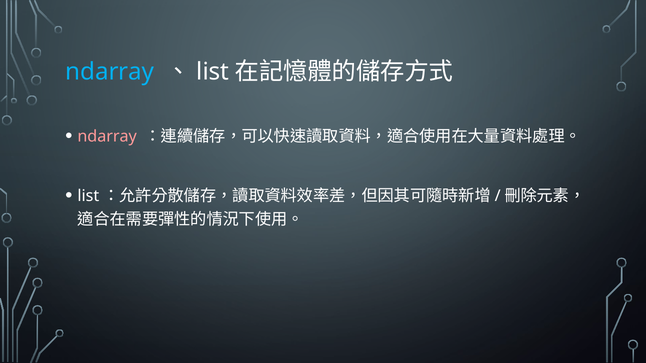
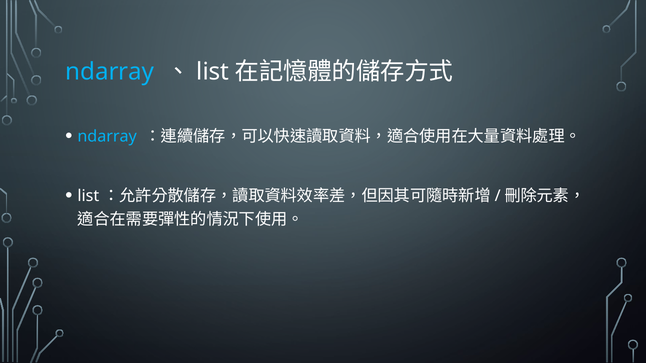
ndarray colour: pink -> light blue (107, 136)
